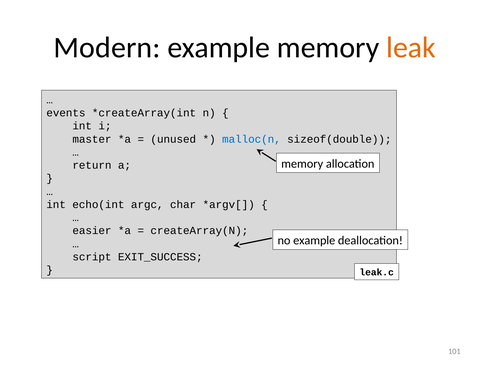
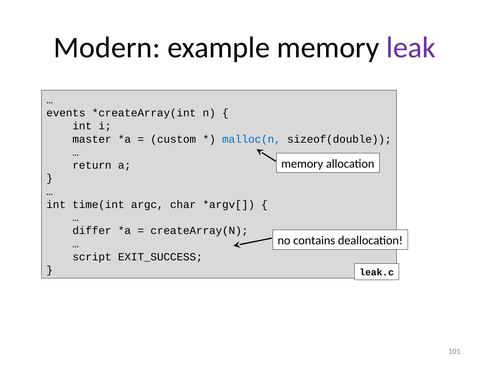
leak colour: orange -> purple (411, 47)
unused: unused -> custom (173, 139)
echo(int: echo(int -> time(int (98, 204)
easier: easier -> differ (92, 230)
no example: example -> contains (314, 240)
